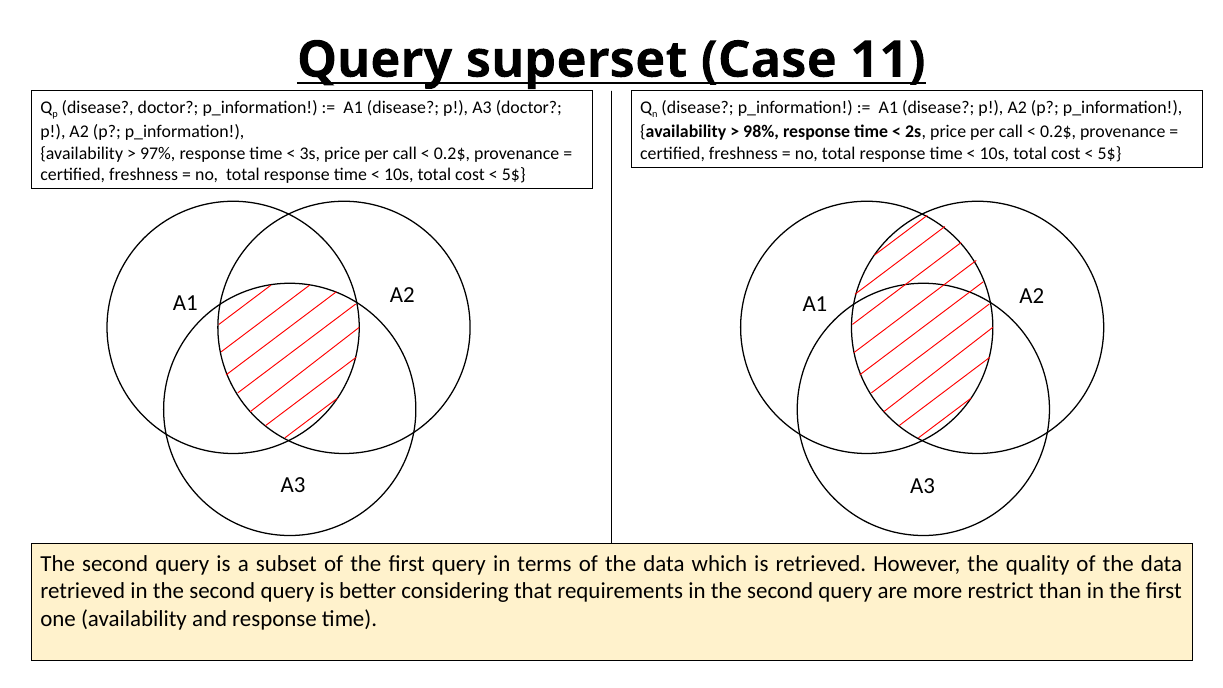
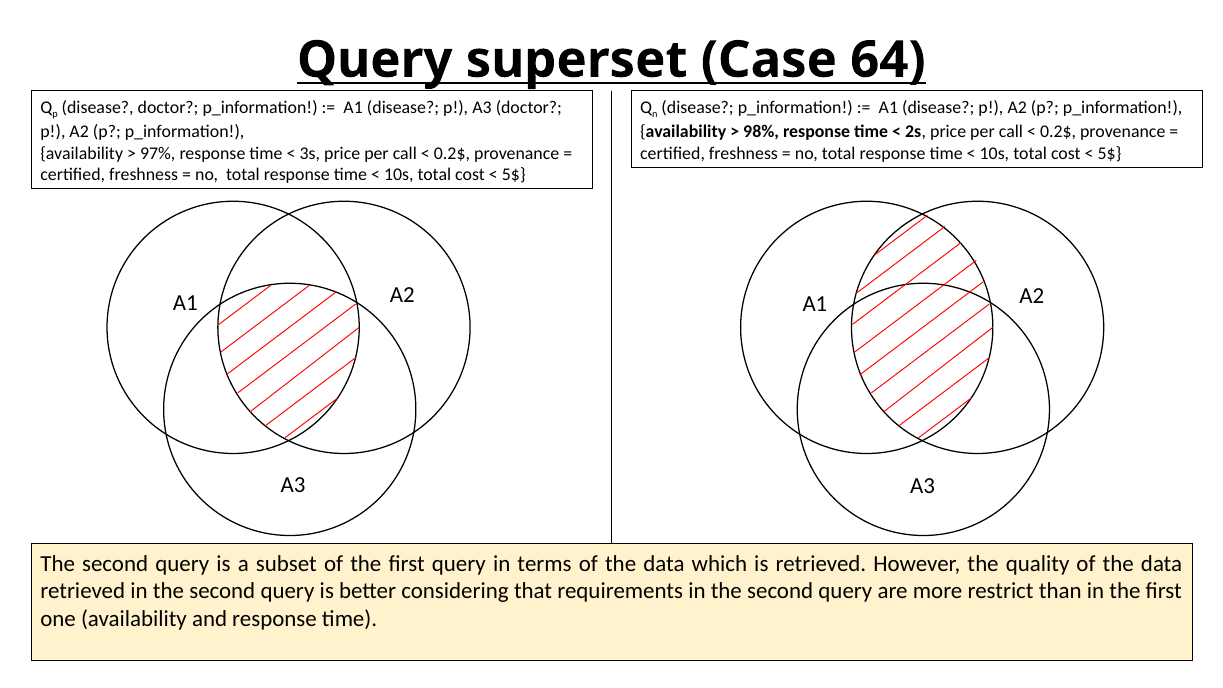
11: 11 -> 64 (888, 60)
